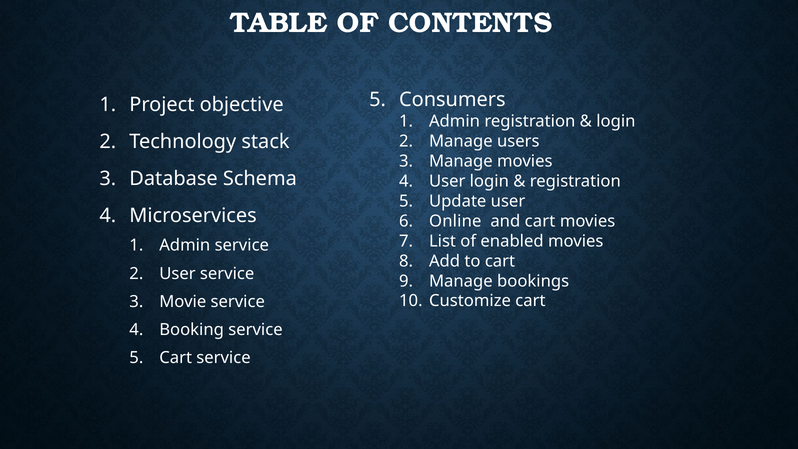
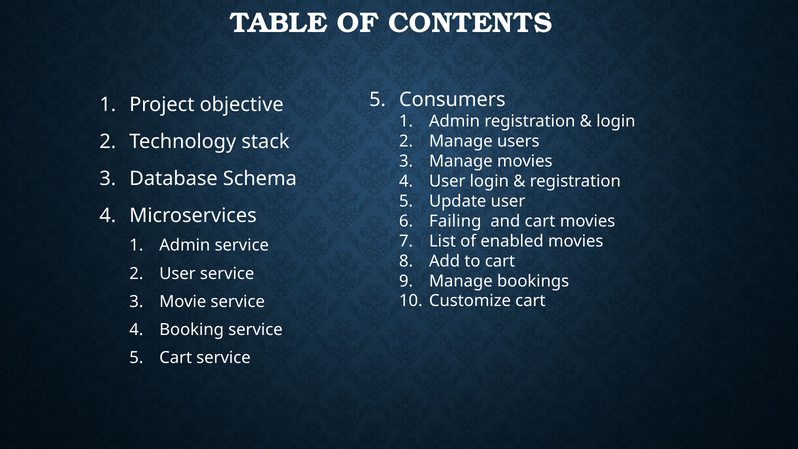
Online: Online -> Failing (455, 221)
